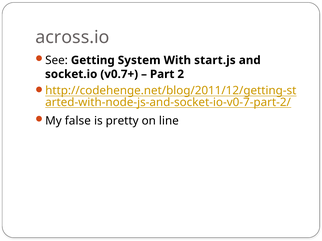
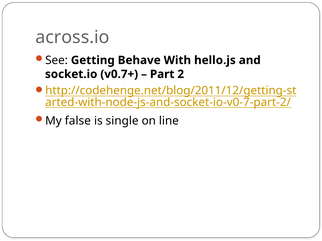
System: System -> Behave (139, 60)
start.js: start.js -> hello.js (215, 60)
pretty: pretty -> single (122, 121)
